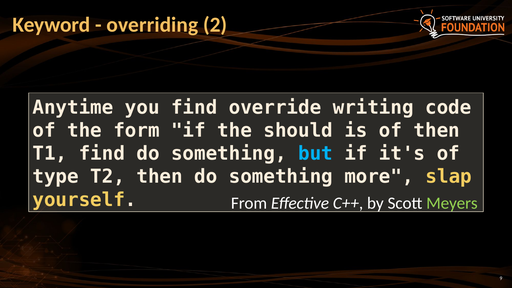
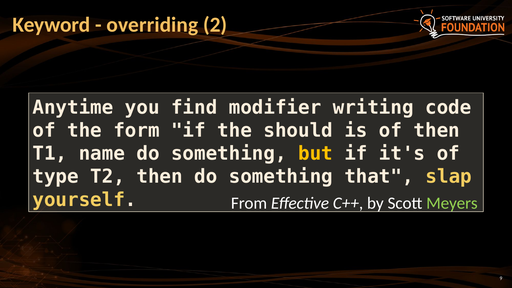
override: override -> modifier (275, 108)
T1 find: find -> name (102, 154)
but colour: light blue -> yellow (315, 154)
more: more -> that (379, 177)
